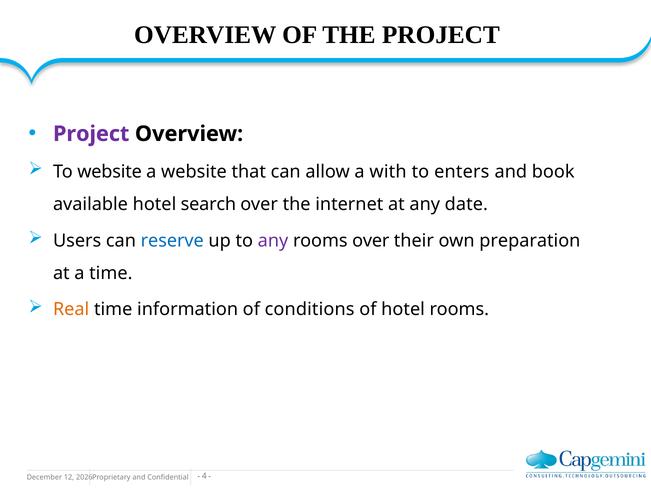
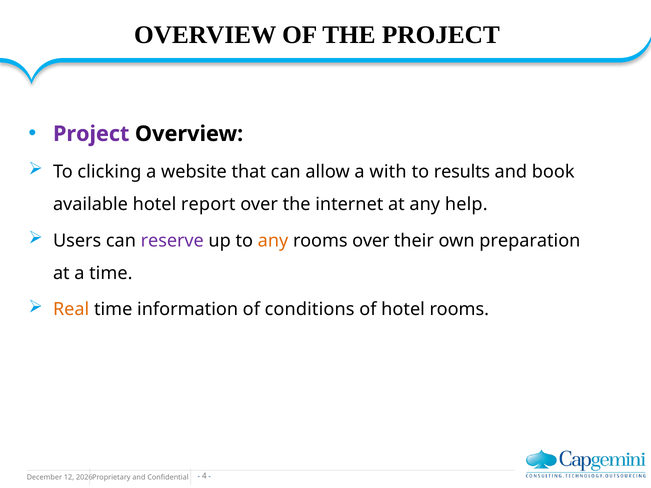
To website: website -> clicking (109, 172)
enters: enters -> results (462, 172)
search: search -> report (208, 205)
date: date -> help (466, 205)
reserve colour: blue -> purple (172, 241)
any colour: purple -> orange (273, 241)
